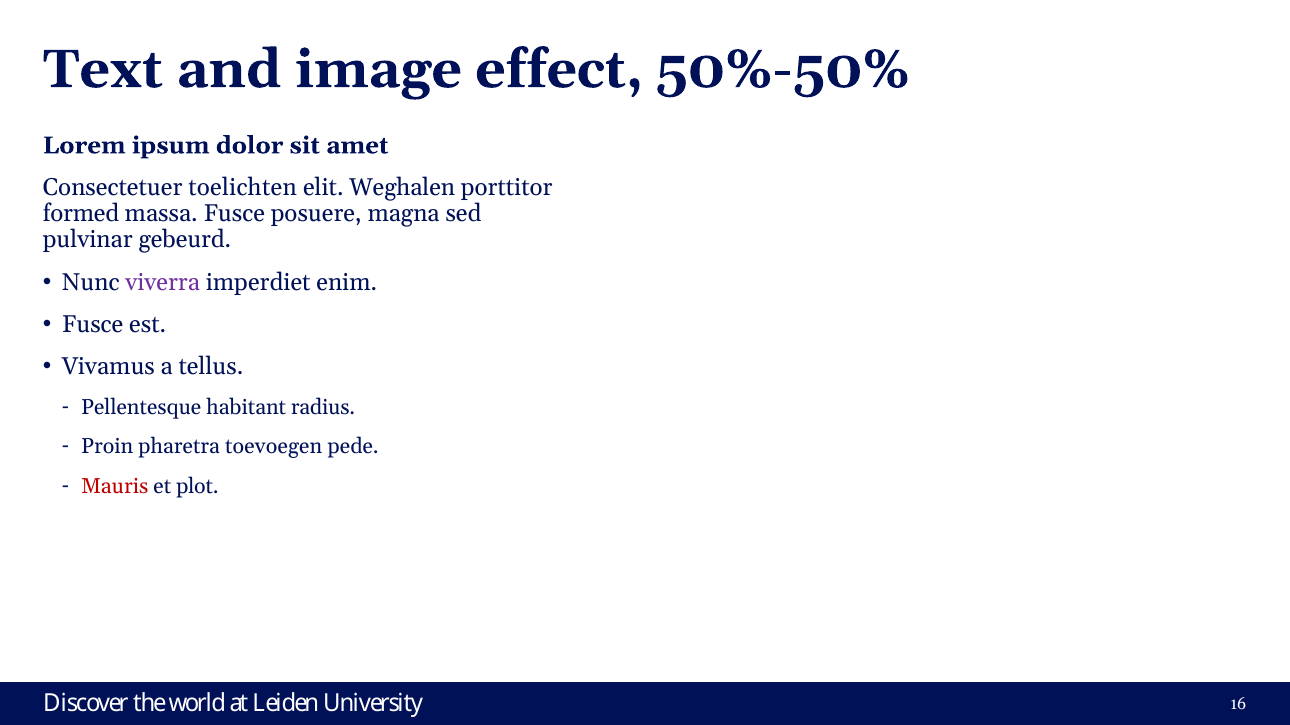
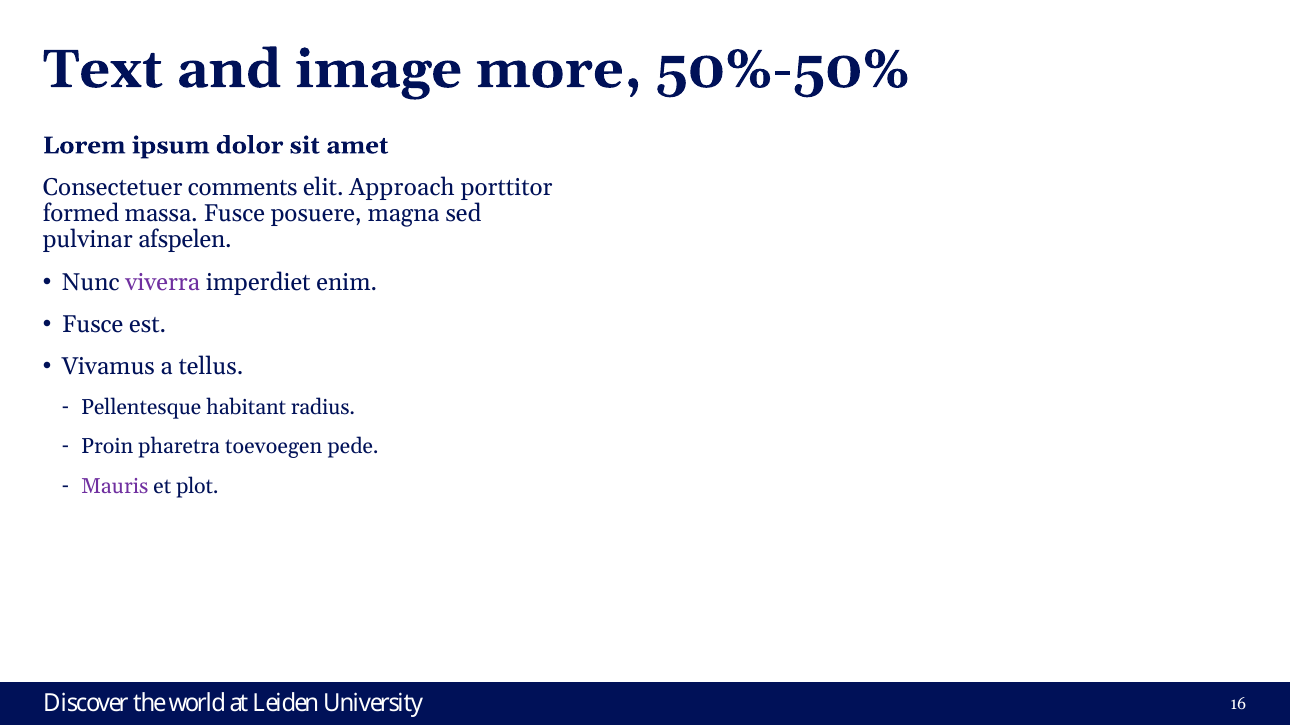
effect: effect -> more (559, 69)
toelichten: toelichten -> comments (243, 188)
Weghalen: Weghalen -> Approach (402, 188)
gebeurd: gebeurd -> afspelen (185, 240)
Mauris colour: red -> purple (115, 486)
